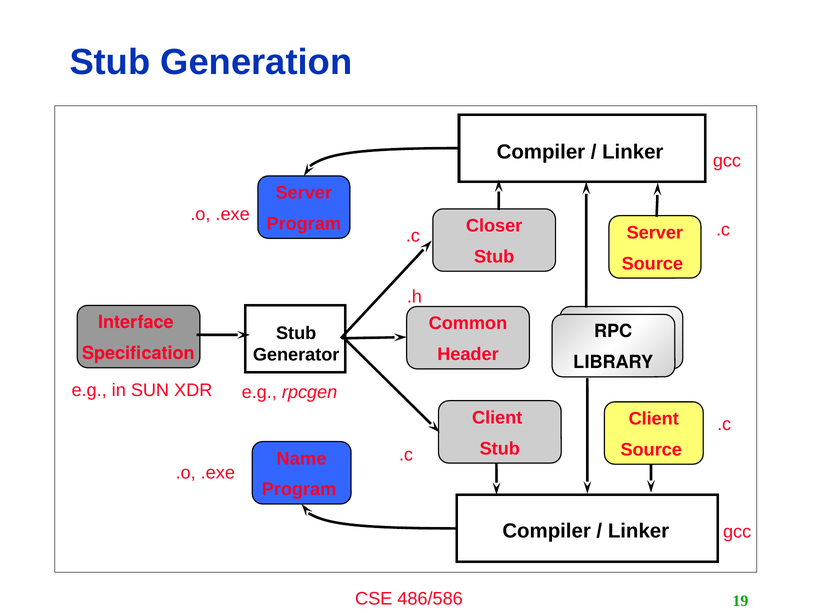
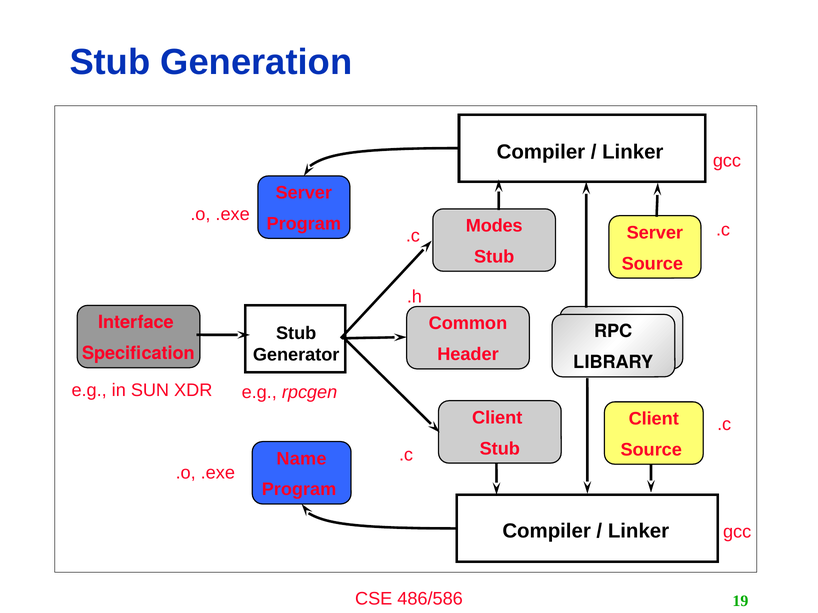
Closer: Closer -> Modes (494, 226)
